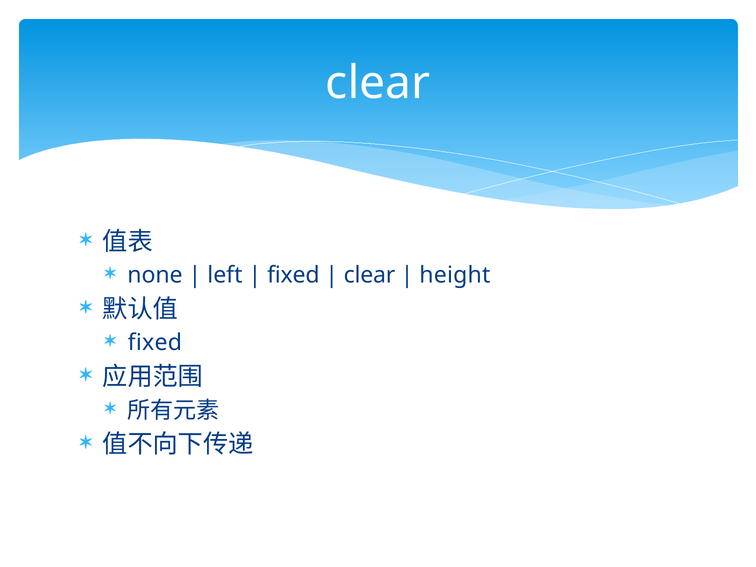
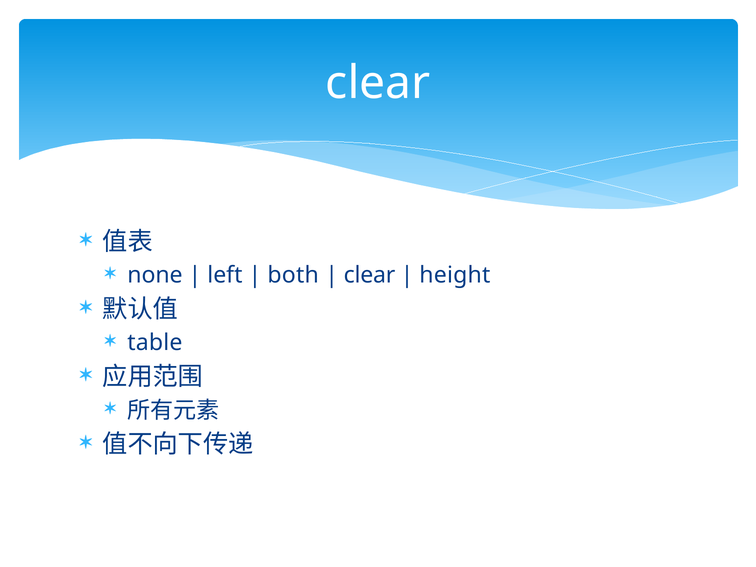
fixed: fixed -> both (293, 275)
fixed: fixed -> table (155, 343)
